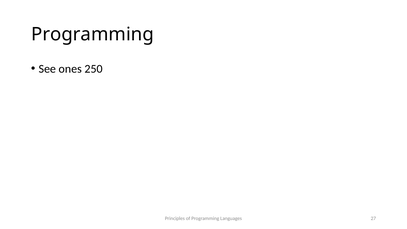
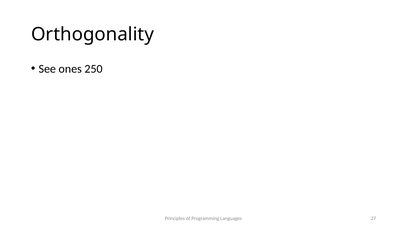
Programming: Programming -> Orthogonality (92, 34)
